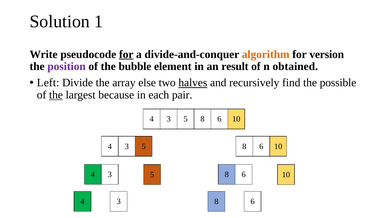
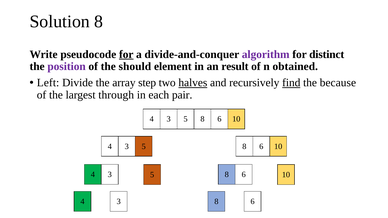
Solution 1: 1 -> 8 (99, 22)
algorithm colour: orange -> purple (266, 54)
version: version -> distinct (327, 54)
bubble: bubble -> should (135, 67)
else: else -> step (147, 83)
find underline: none -> present (291, 83)
possible: possible -> because (338, 83)
the underline: present -> none (56, 95)
because: because -> through (116, 95)
